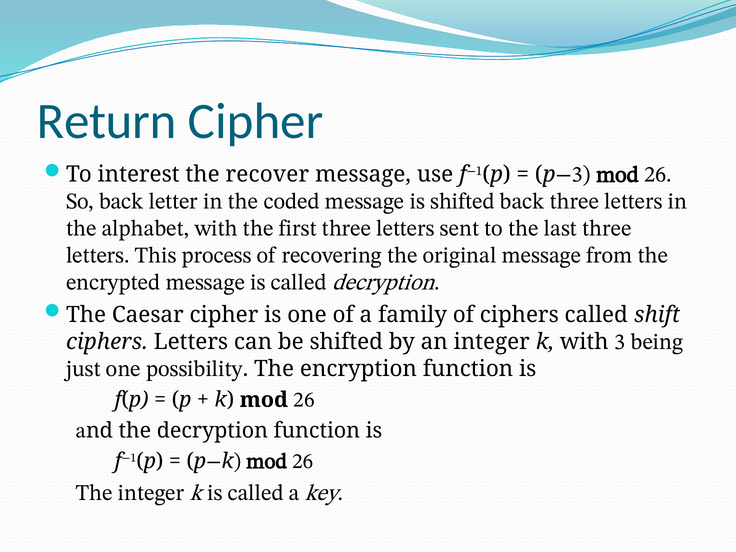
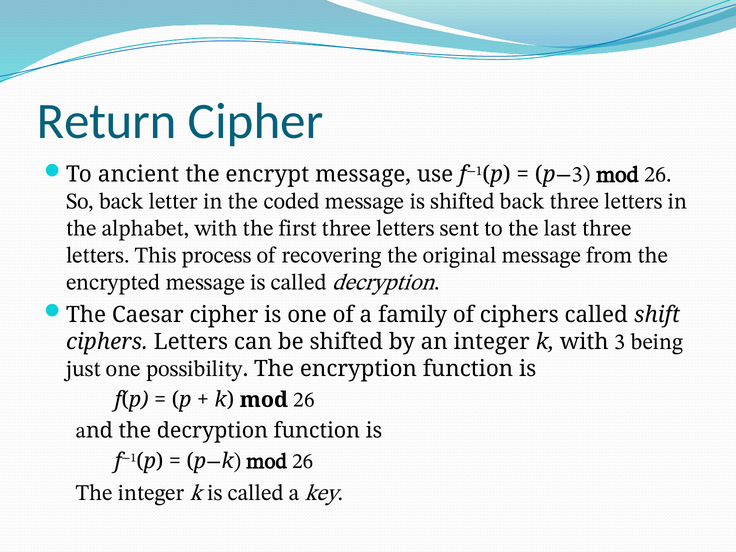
interest: interest -> ancient (138, 174)
recover: recover -> encrypt (267, 174)
